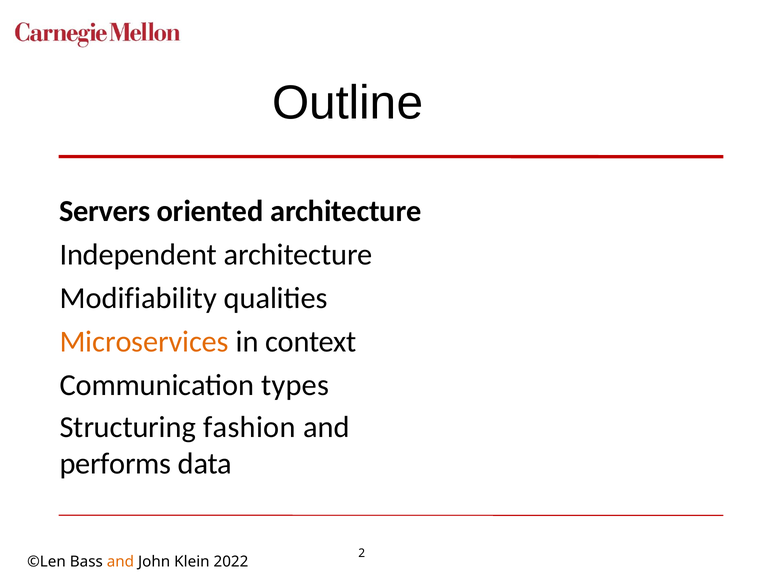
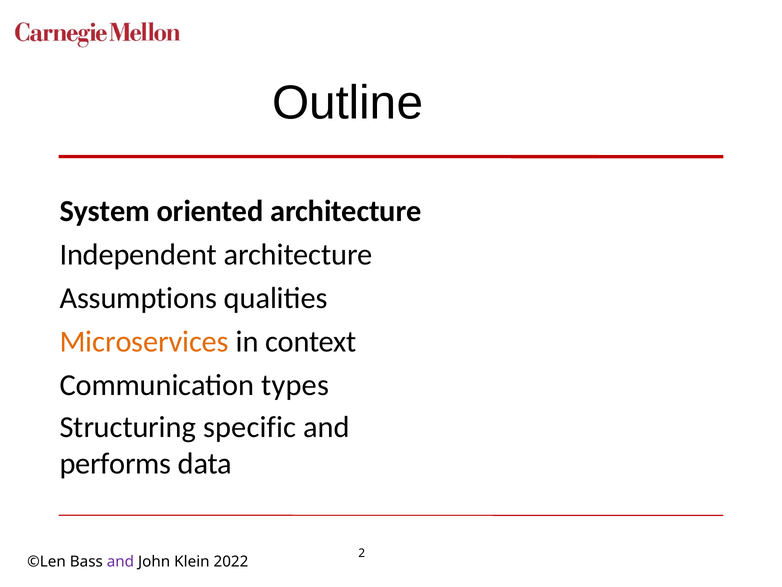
Servers: Servers -> System (105, 211)
Modifiability: Modifiability -> Assumptions (138, 298)
fashion: fashion -> specific (250, 427)
and colour: orange -> purple (120, 561)
